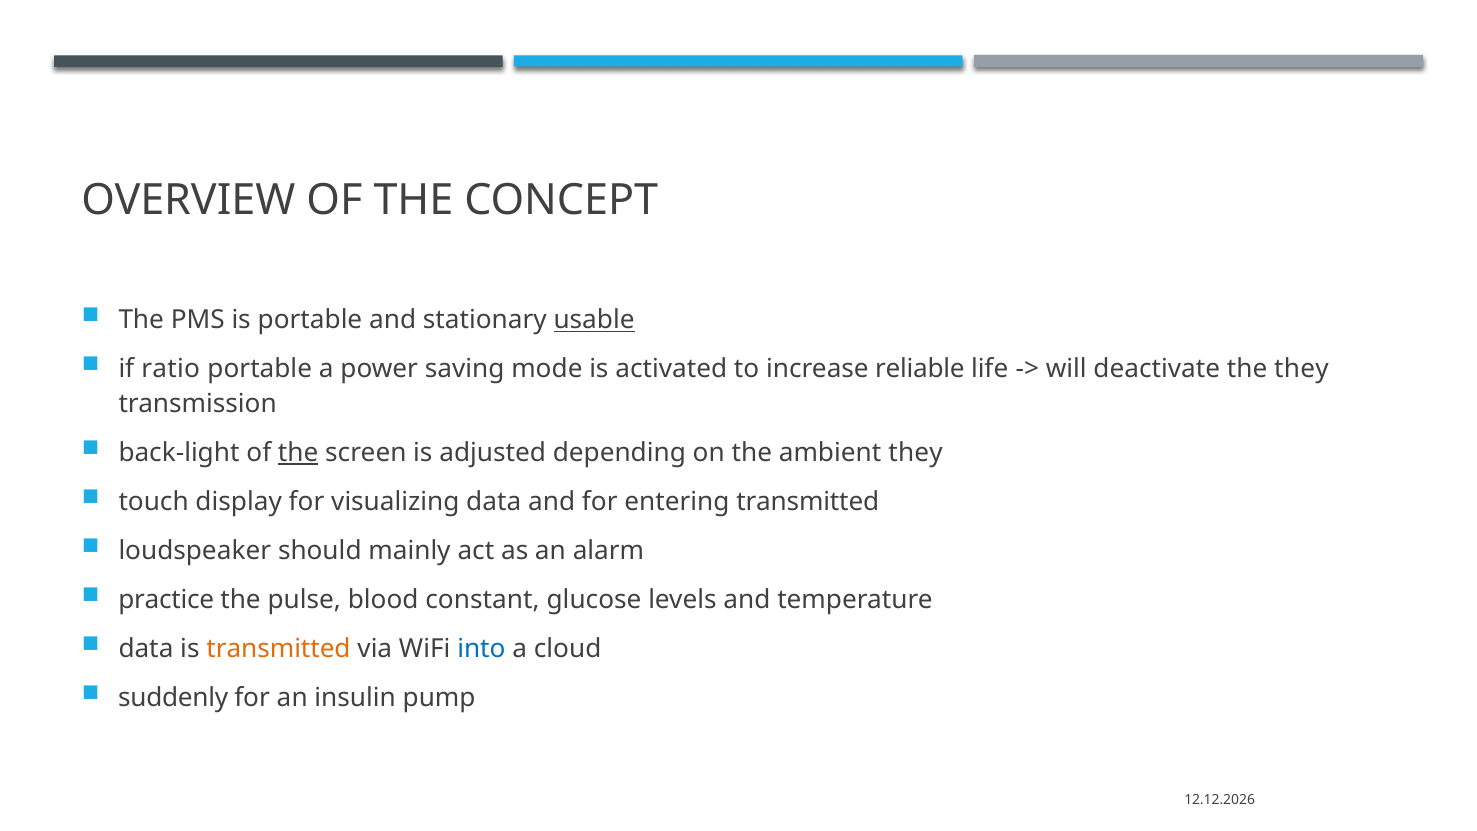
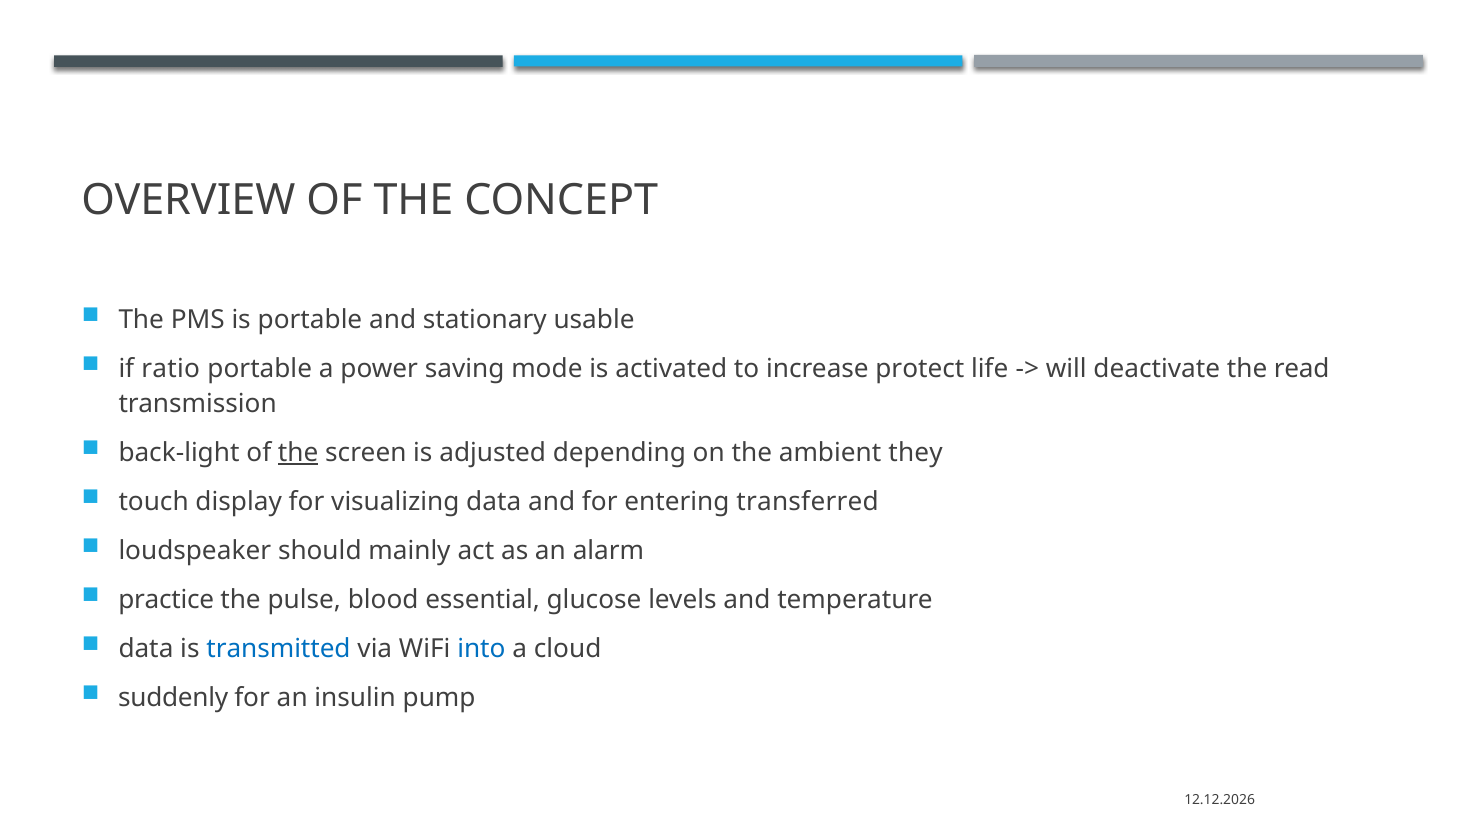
usable underline: present -> none (594, 320)
reliable: reliable -> protect (920, 369)
the they: they -> read (1302, 369)
entering transmitted: transmitted -> transferred (808, 502)
constant: constant -> essential (483, 600)
transmitted colour: orange -> blue (278, 649)
